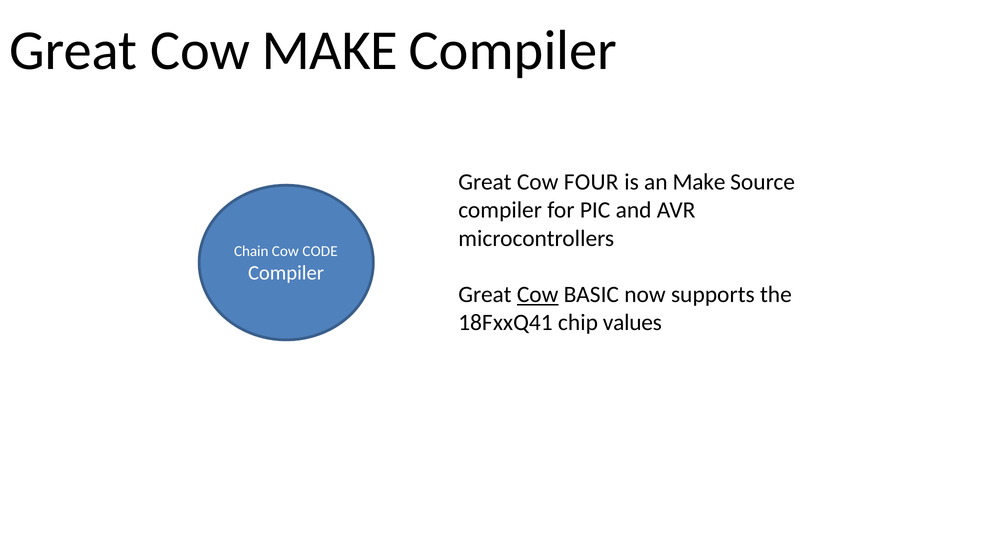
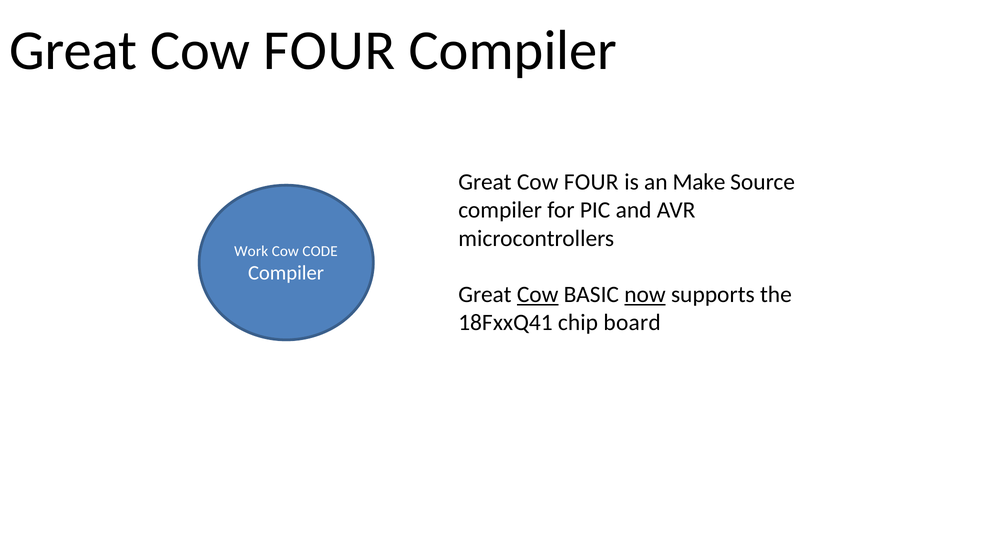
MAKE: MAKE -> FOUR (329, 50)
Chain: Chain -> Work (251, 251)
now underline: none -> present (645, 295)
values: values -> board (632, 323)
